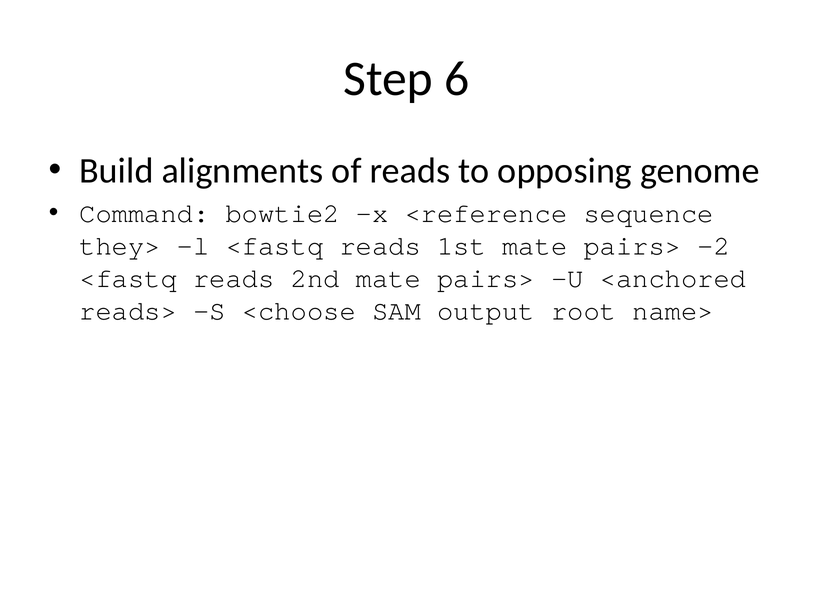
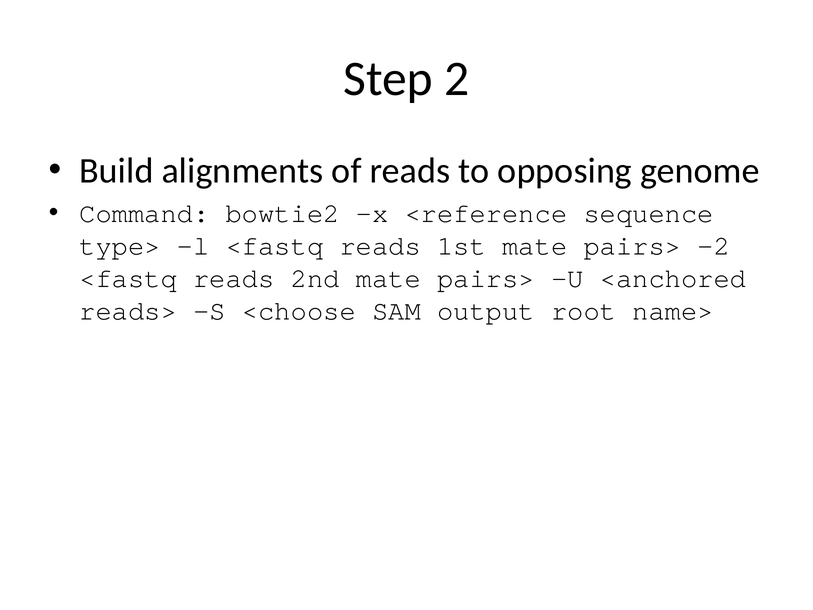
6: 6 -> 2 (457, 79)
they>: they> -> type> (120, 246)
